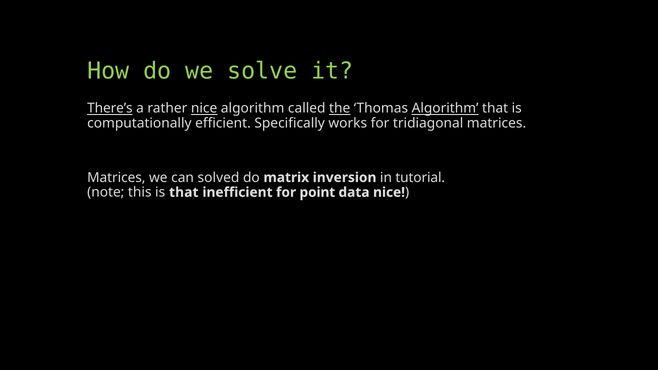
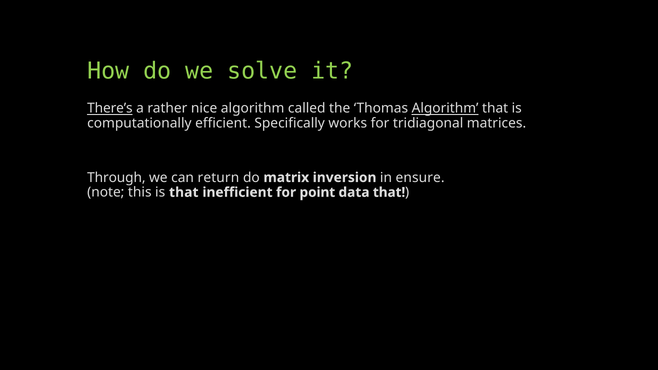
nice underline: present -> none (204, 108)
the underline: present -> none (340, 108)
Matrices: Matrices -> Through (116, 178)
solved: solved -> return (218, 178)
tutorial: tutorial -> ensure (420, 178)
data nice: nice -> that (389, 192)
